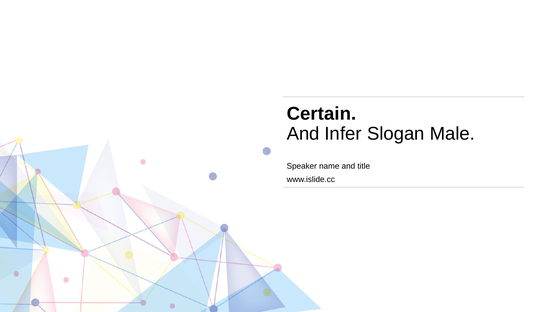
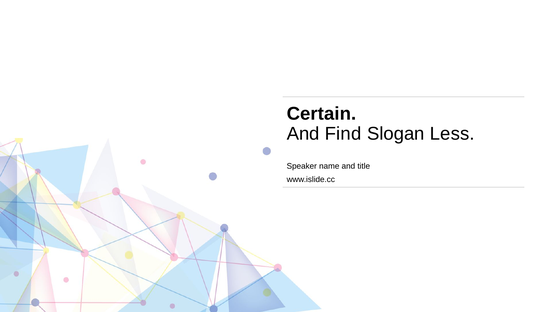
Infer: Infer -> Find (343, 134)
Male: Male -> Less (452, 134)
